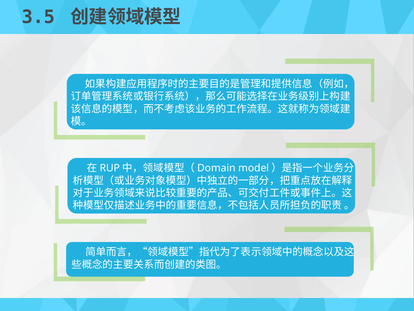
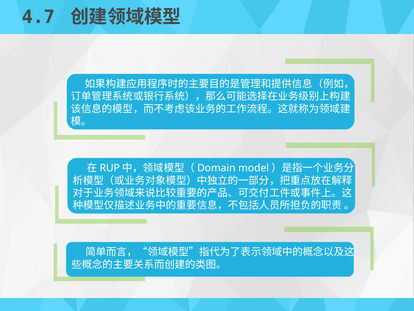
3.5: 3.5 -> 4.7 (38, 17)
